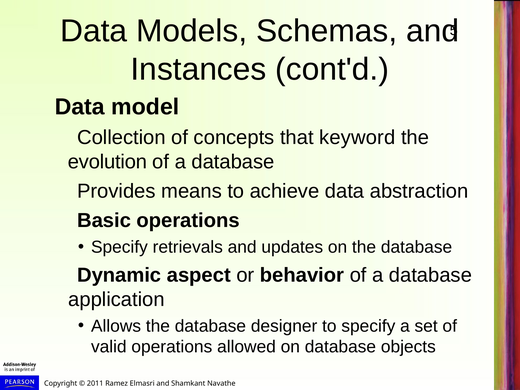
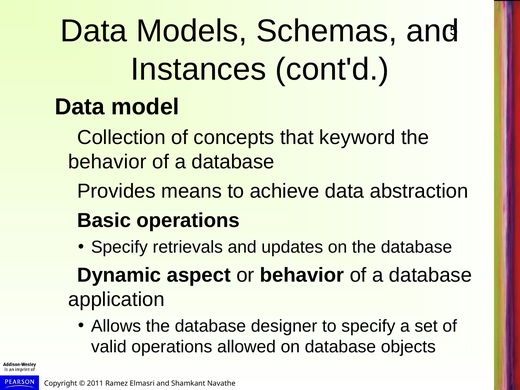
evolution: evolution -> behavior (107, 162)
